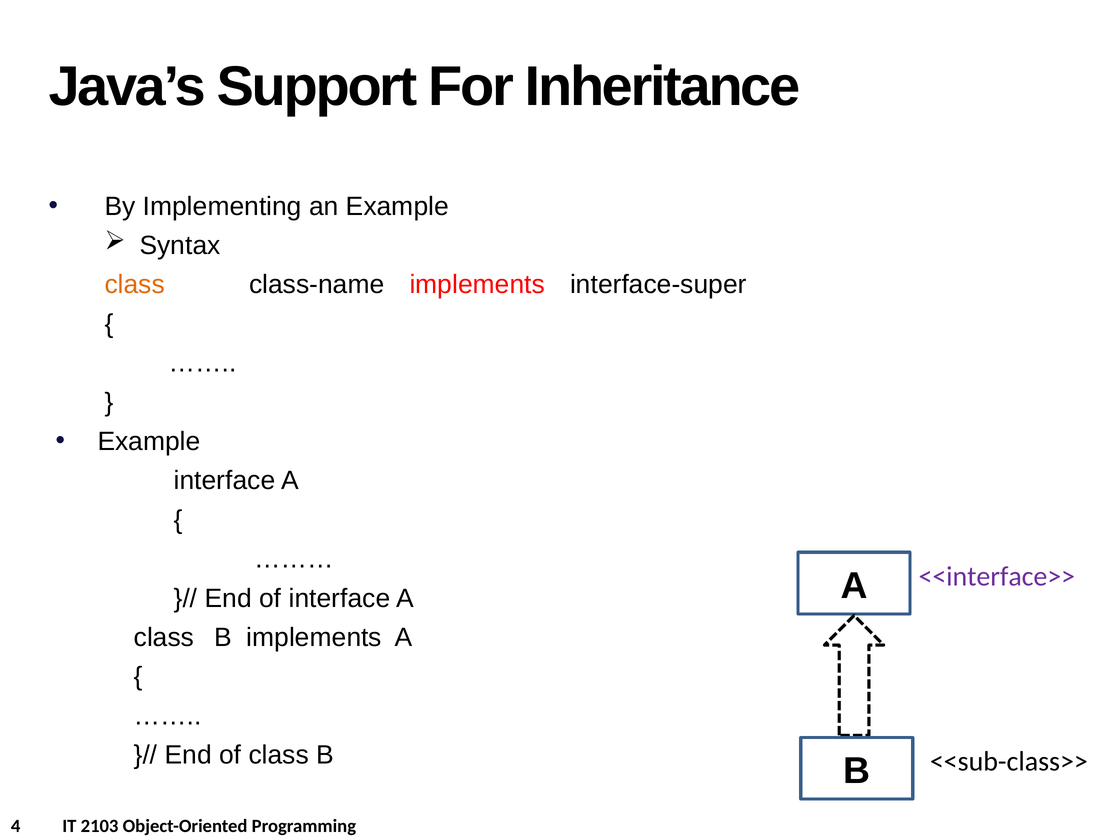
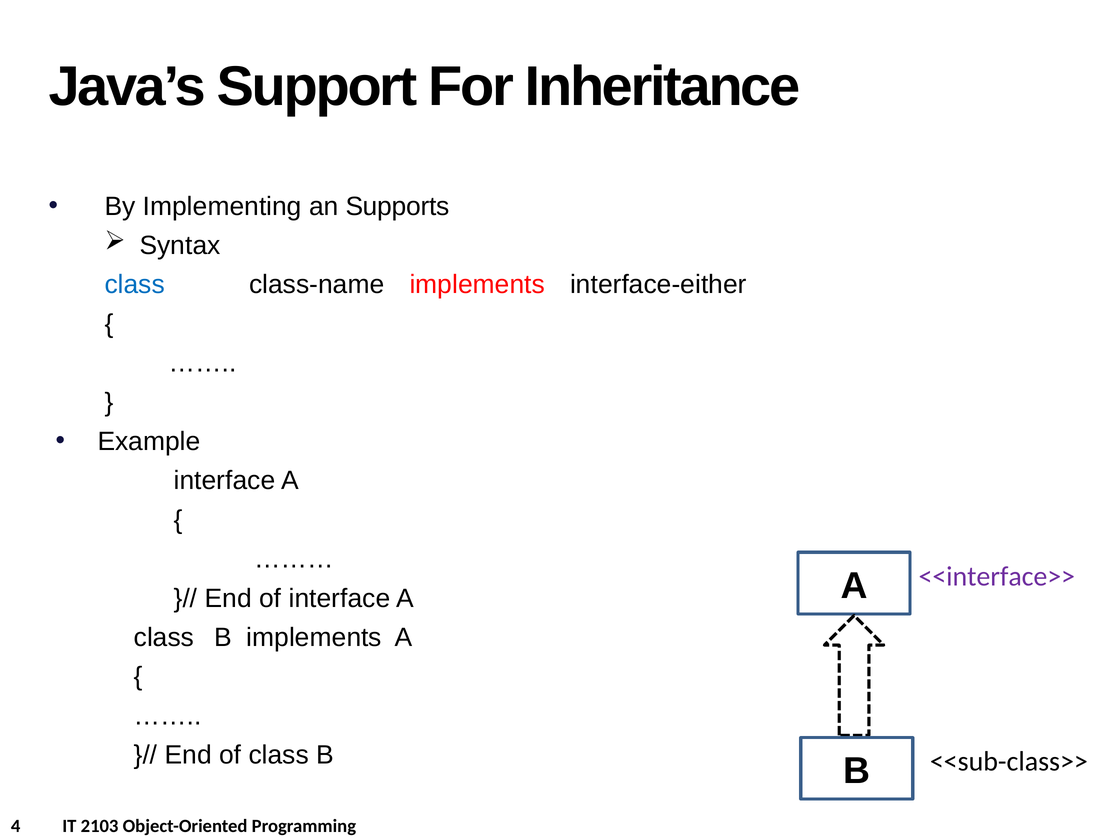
an Example: Example -> Supports (397, 206)
class colour: orange -> blue (135, 285)
interface-super: interface-super -> interface-either (658, 285)
